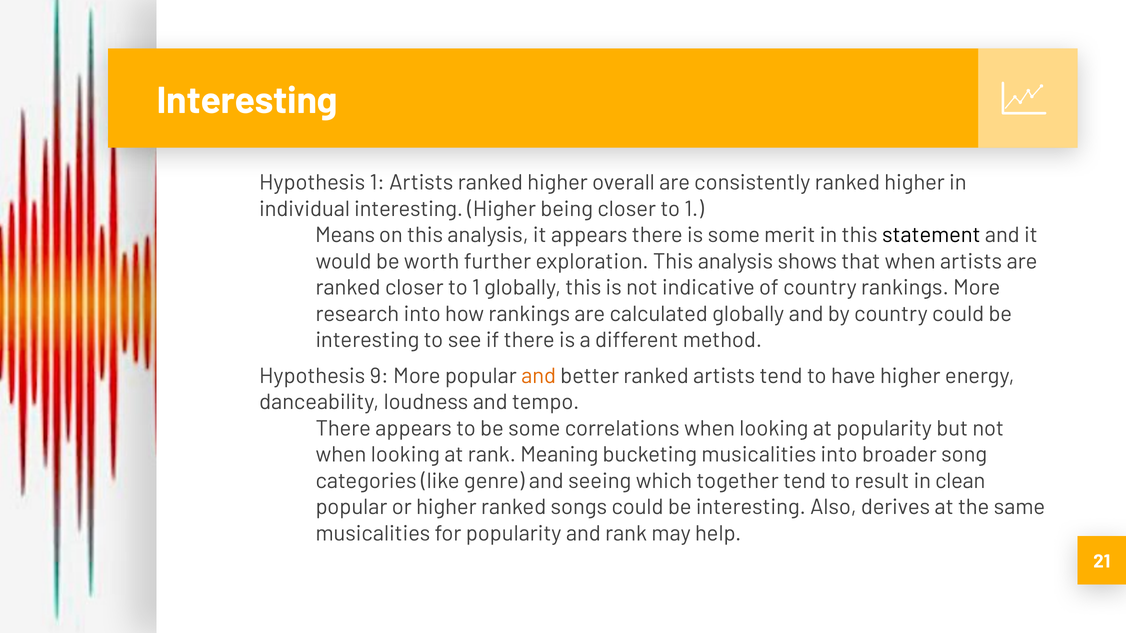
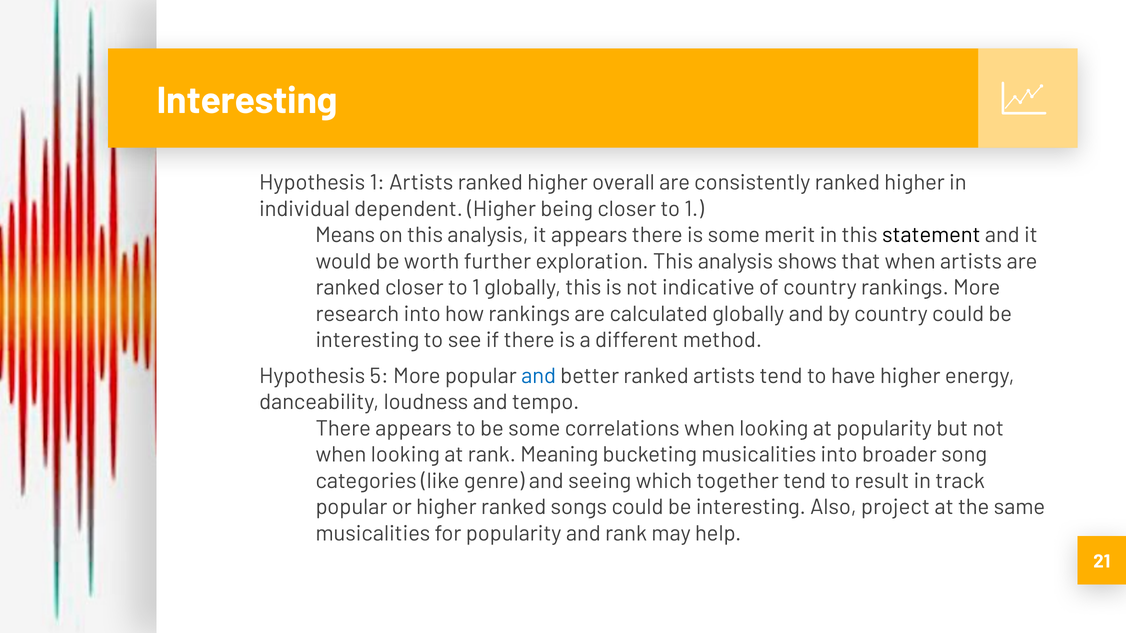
individual interesting: interesting -> dependent (409, 209)
9: 9 -> 5 (379, 376)
and colour: orange -> blue (539, 376)
clean: clean -> track (960, 481)
derives: derives -> project (895, 508)
